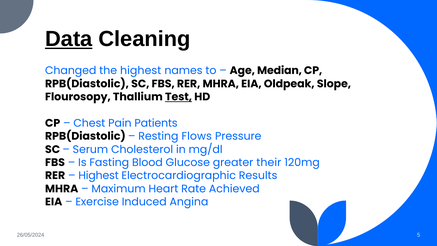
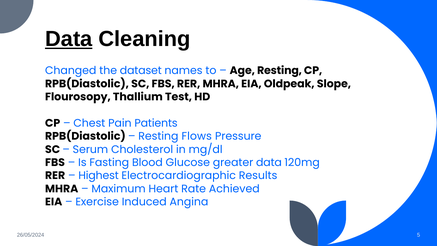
the highest: highest -> dataset (141, 71)
Age Median: Median -> Resting (279, 71)
Test underline: present -> none (179, 97)
greater their: their -> data (269, 162)
